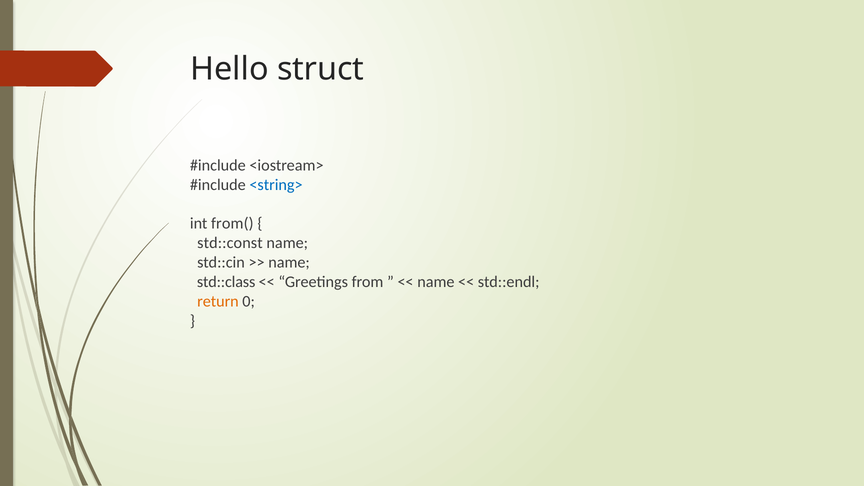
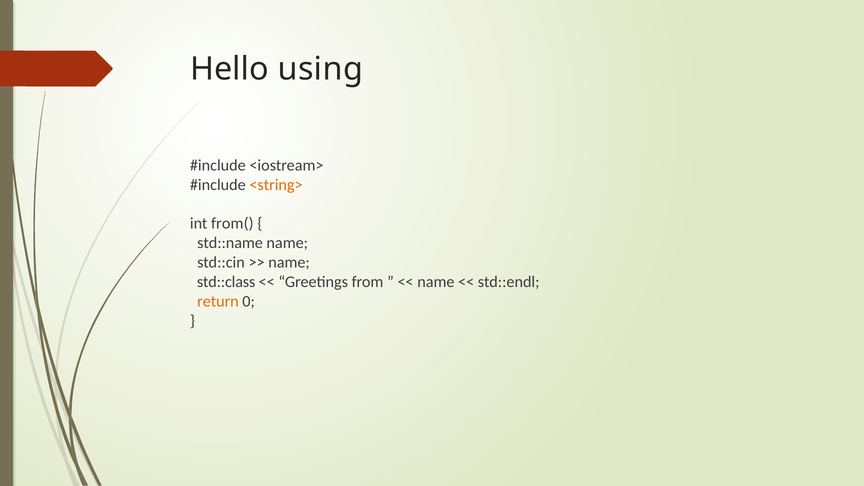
struct: struct -> using (320, 69)
<string> colour: blue -> orange (276, 185)
std::const: std::const -> std::name (230, 243)
